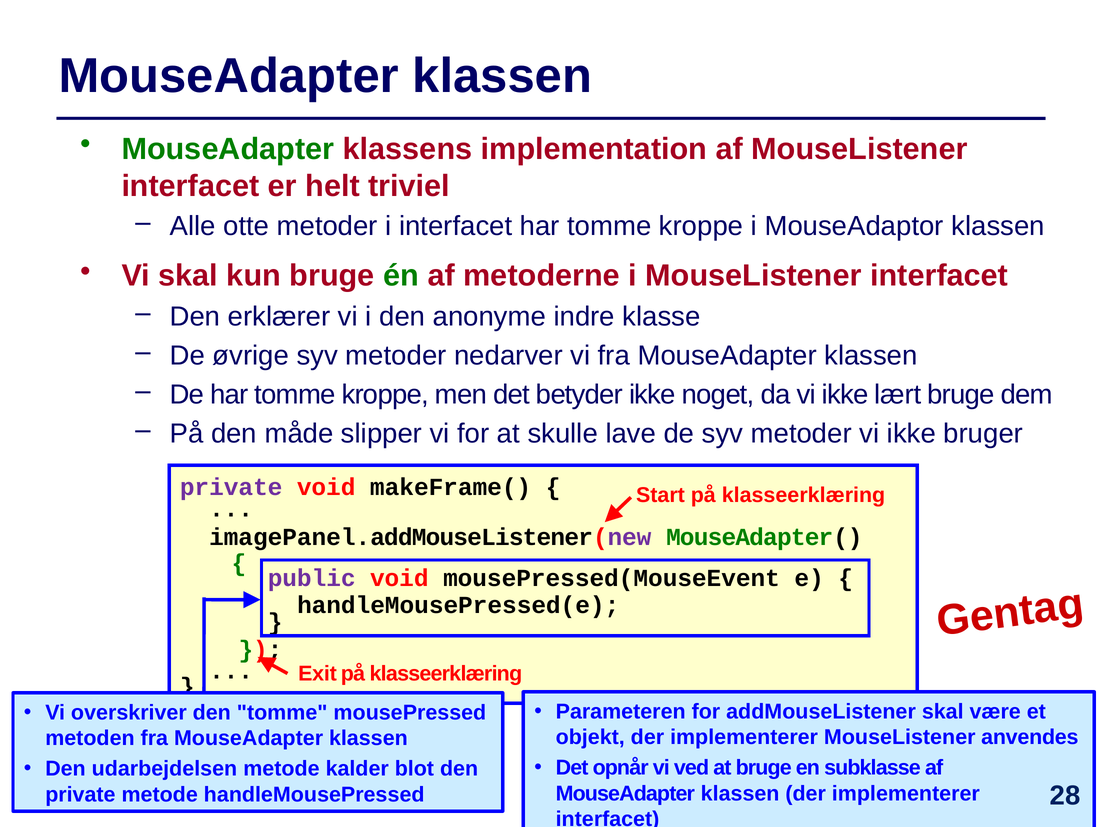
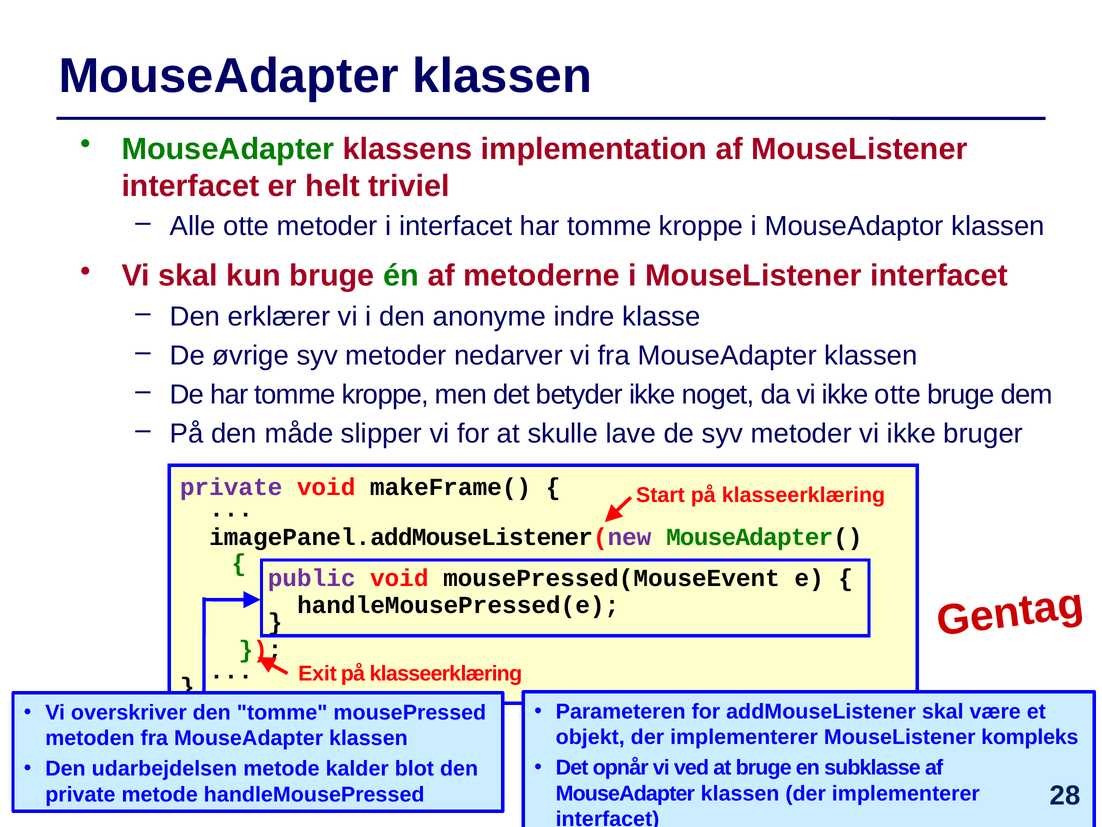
ikke lært: lært -> otte (898, 394)
anvendes: anvendes -> kompleks (1030, 737)
